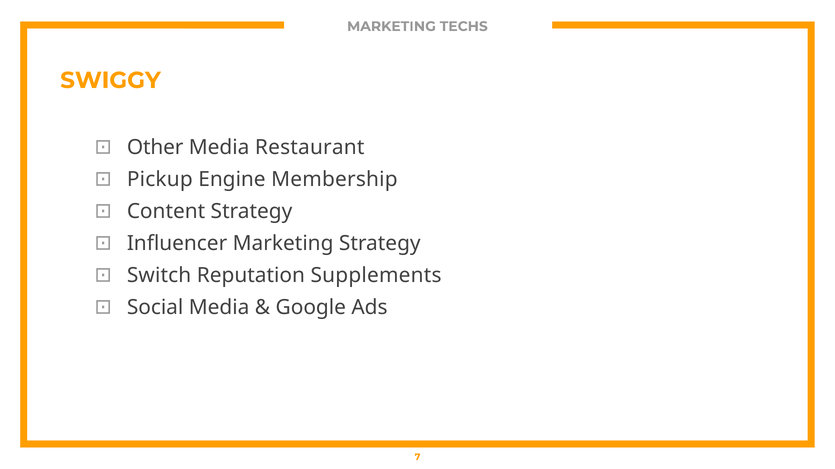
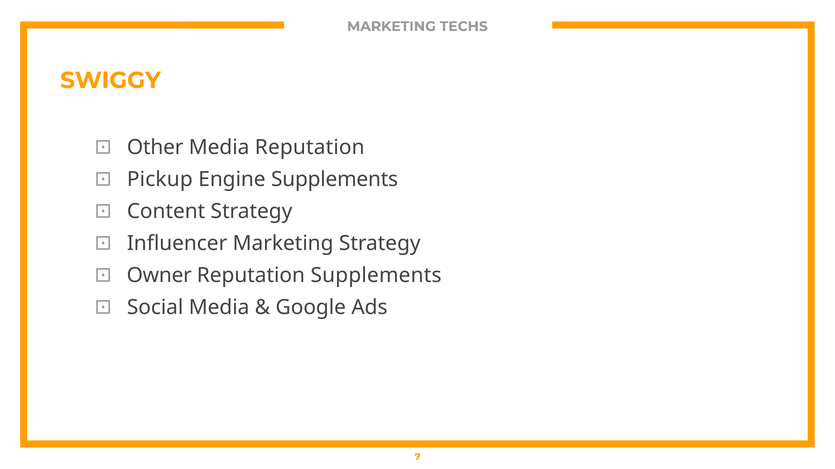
Media Restaurant: Restaurant -> Reputation (310, 147)
Engine Membership: Membership -> Supplements (335, 180)
Switch: Switch -> Owner (159, 276)
